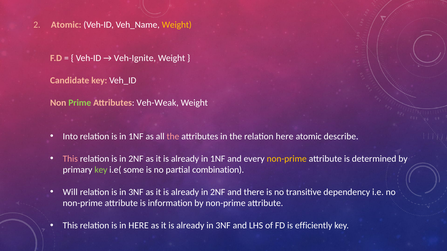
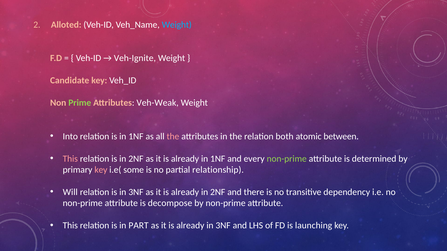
2 Atomic: Atomic -> Alloted (66, 25)
Weight colour: yellow -> light blue (177, 25)
relation here: here -> both (285, 137)
describe: describe -> between (341, 137)
non-prime colour: yellow -> light green (287, 159)
key colour: light green -> pink (101, 170)
combination: combination -> relationship (218, 170)
information: information -> decompose (170, 204)
in HERE: HERE -> PART (139, 226)
efficiently: efficiently -> launching (314, 226)
